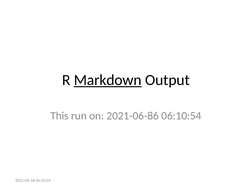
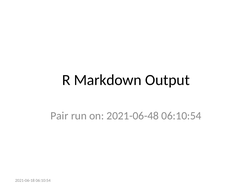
Markdown underline: present -> none (108, 80)
This: This -> Pair (59, 116)
2021-06-86: 2021-06-86 -> 2021-06-48 (133, 116)
